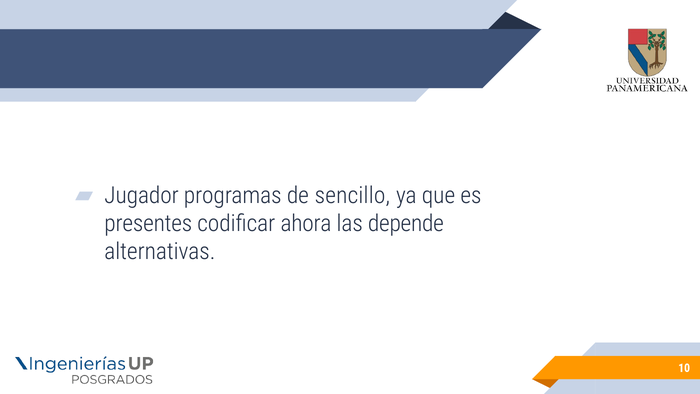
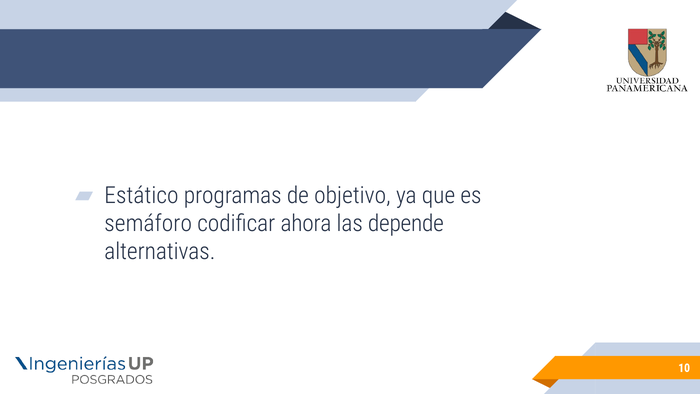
Jugador: Jugador -> Estático (141, 196)
sencillo: sencillo -> objetivo (352, 196)
presentes: presentes -> semáforo (148, 224)
